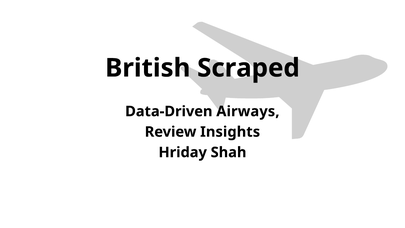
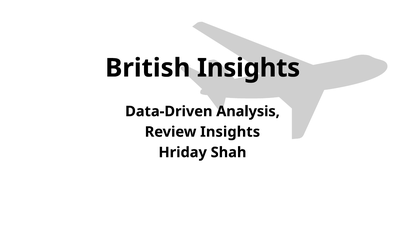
British Scraped: Scraped -> Insights (249, 68)
Airways: Airways -> Analysis (248, 111)
